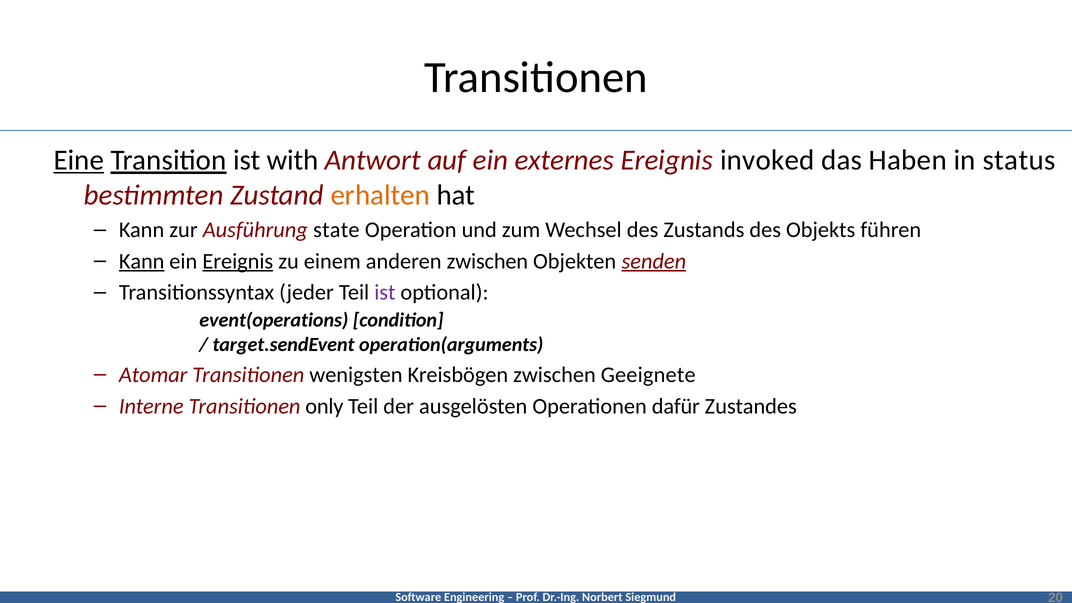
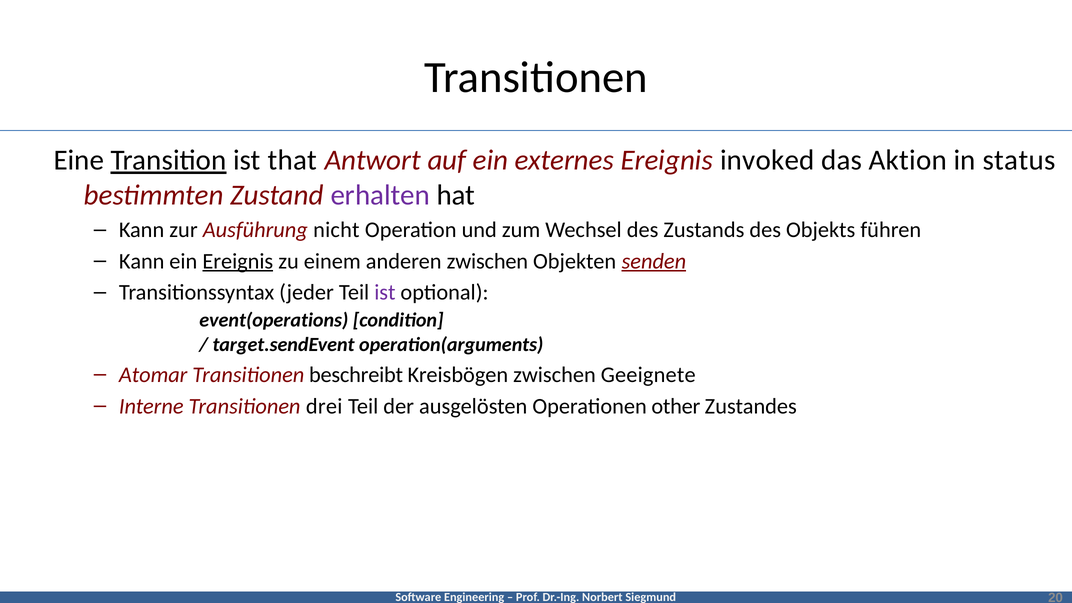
Eine underline: present -> none (79, 160)
with: with -> that (292, 160)
Haben: Haben -> Aktion (908, 160)
erhalten colour: orange -> purple (380, 195)
state: state -> nicht (336, 230)
Kann underline: present -> none (142, 261)
wenigsten: wenigsten -> beschreibt (356, 375)
only: only -> drei (324, 406)
dafür: dafür -> other (676, 406)
